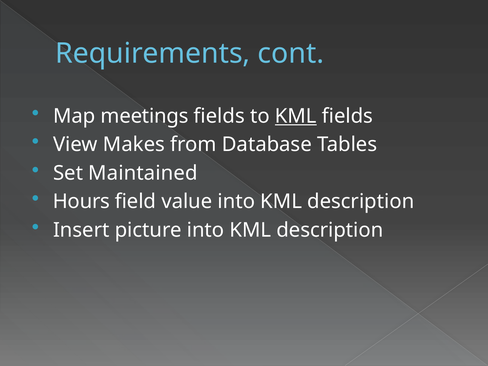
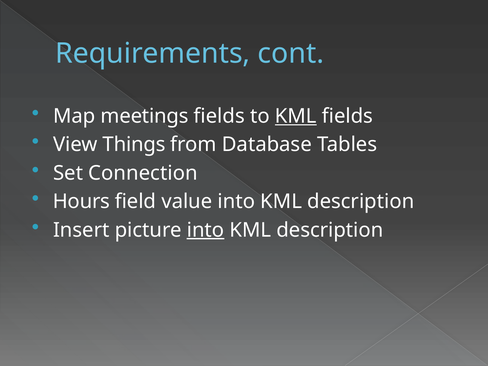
Makes: Makes -> Things (134, 145)
Maintained: Maintained -> Connection (143, 173)
into underline: none -> present (206, 230)
